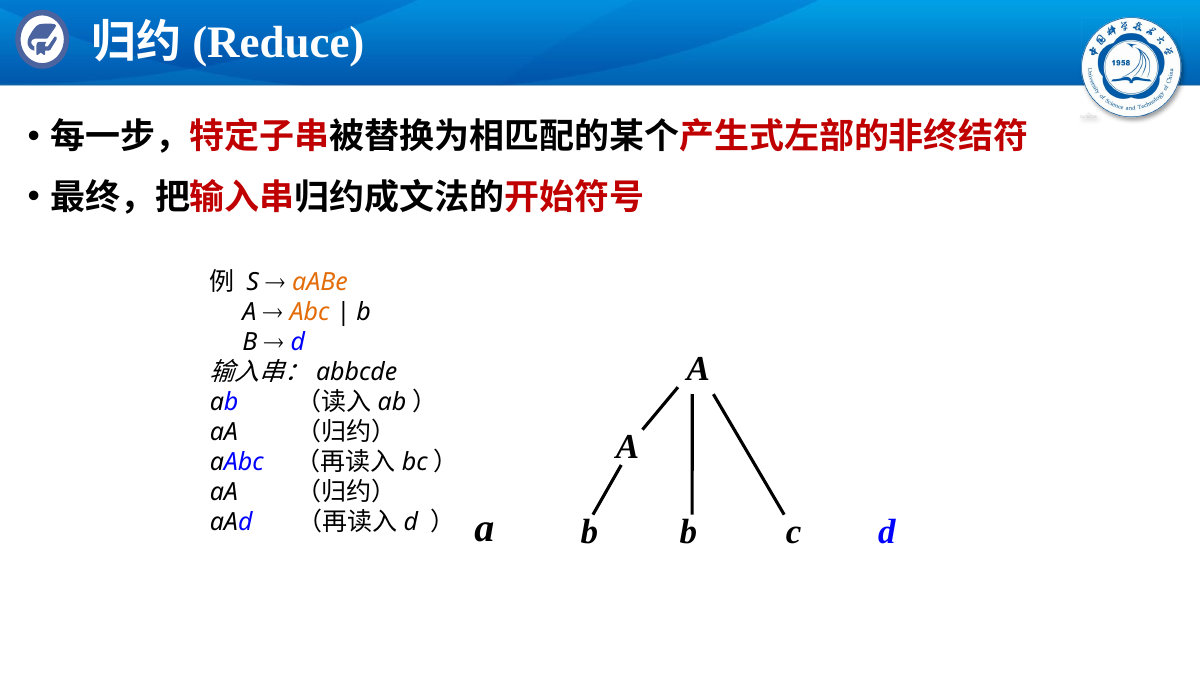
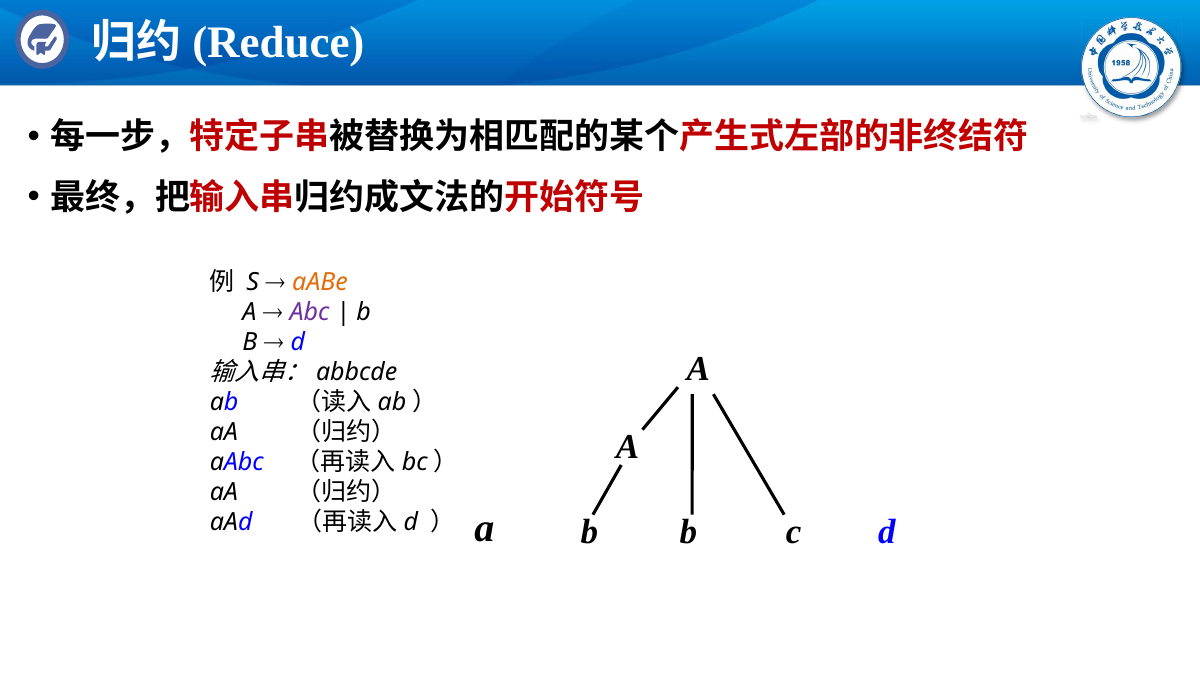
Abc colour: orange -> purple (310, 312)
